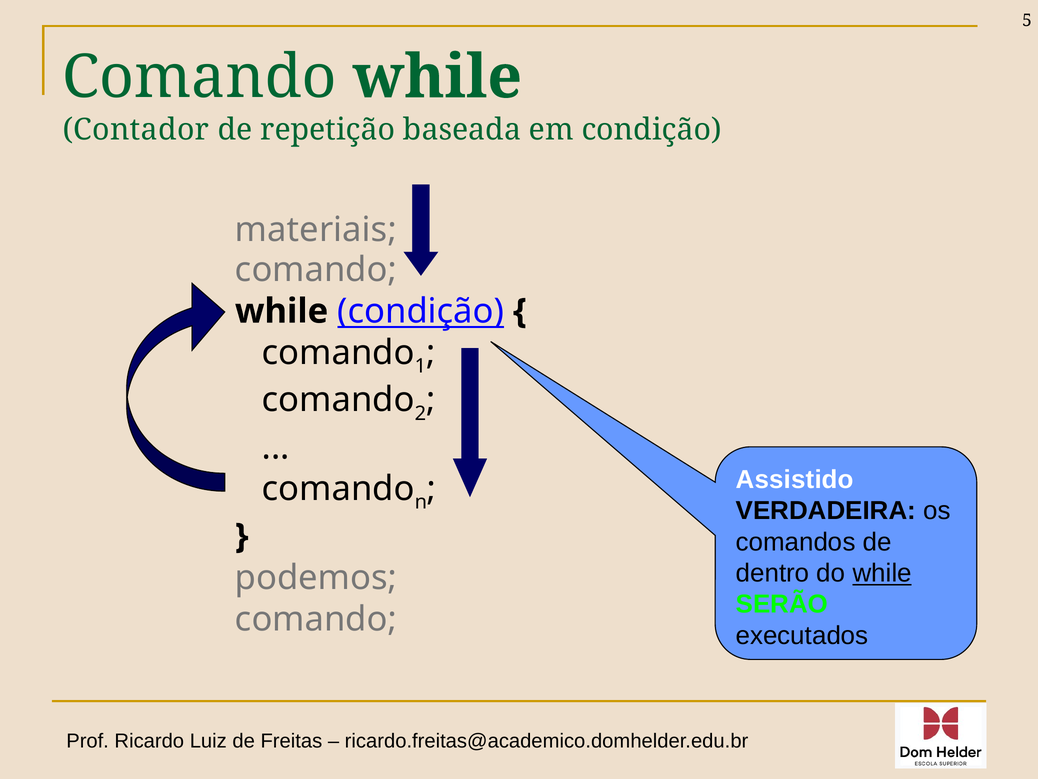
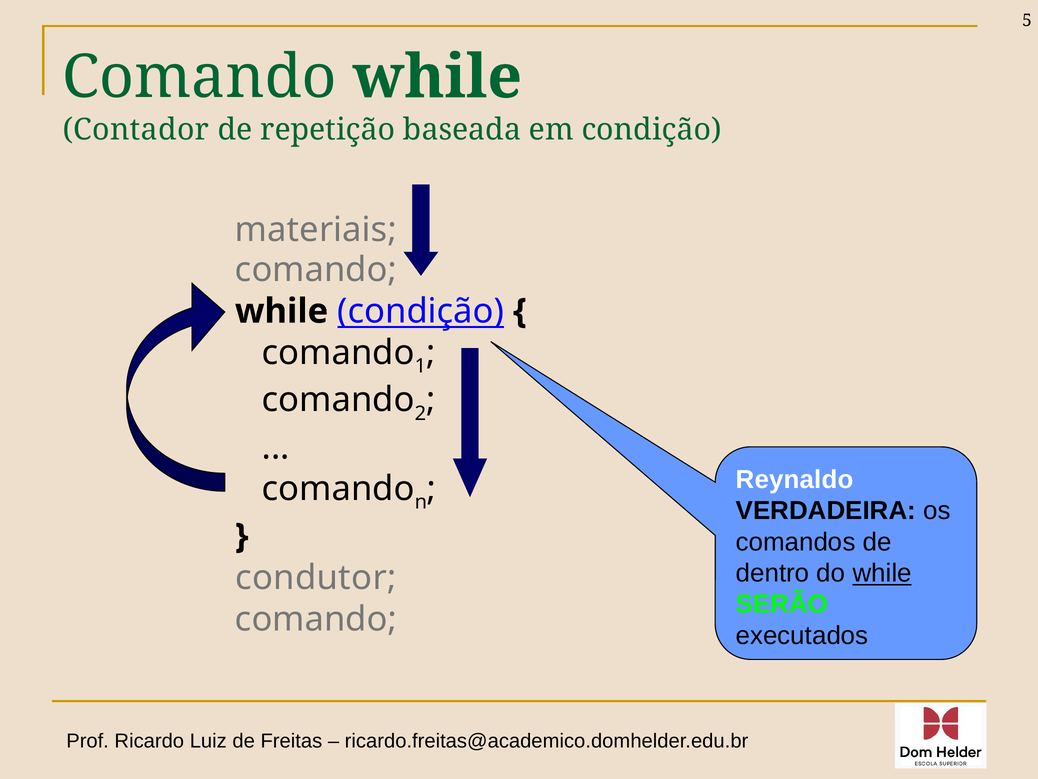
Assistido: Assistido -> Reynaldo (795, 479)
podemos: podemos -> condutor (316, 577)
